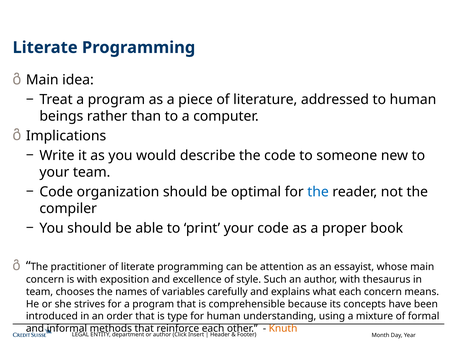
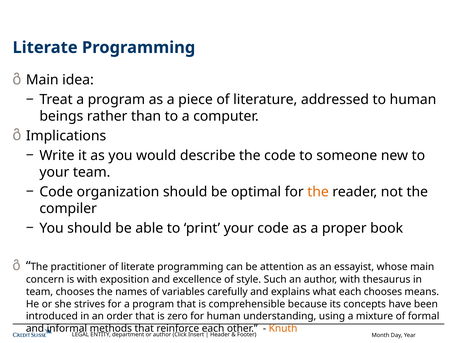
the colour: blue -> orange (318, 192)
each concern: concern -> chooses (383, 292)
type: type -> zero (178, 316)
